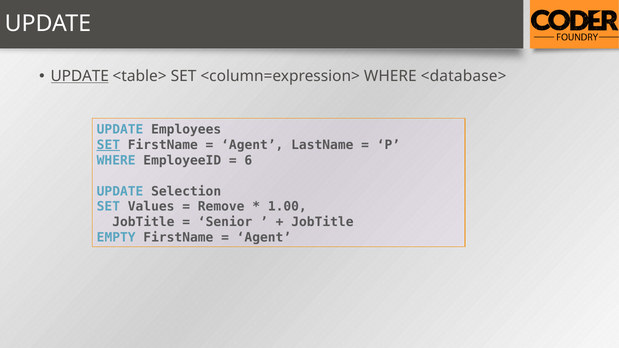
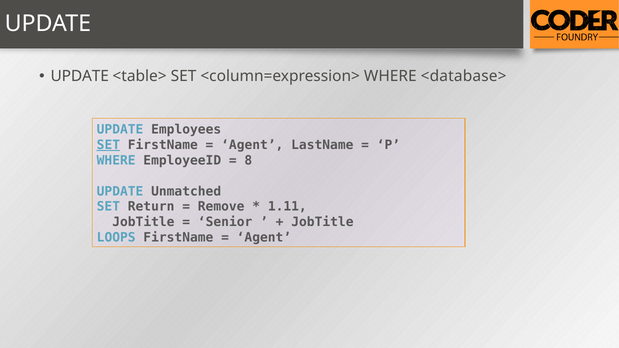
UPDATE underline: present -> none (80, 76)
6: 6 -> 8 (248, 160)
Selection: Selection -> Unmatched (186, 191)
Values: Values -> Return (151, 207)
1.00: 1.00 -> 1.11 (287, 207)
EMPTY: EMPTY -> LOOPS (116, 238)
